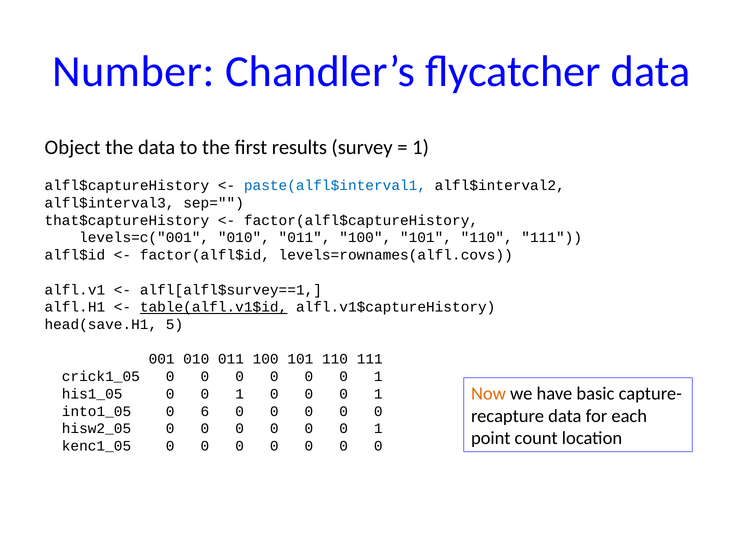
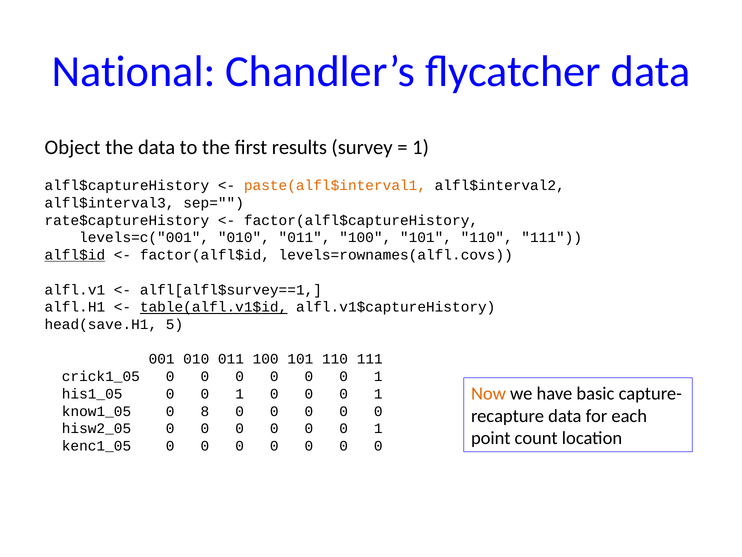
Number: Number -> National (133, 72)
paste(alfl$interval1 colour: blue -> orange (335, 185)
that$captureHistory: that$captureHistory -> rate$captureHistory (127, 220)
alfl$id underline: none -> present (75, 255)
into1_05: into1_05 -> know1_05 (97, 411)
6: 6 -> 8 (205, 411)
